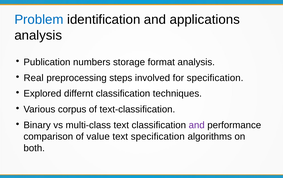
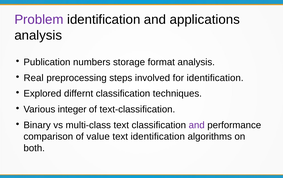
Problem colour: blue -> purple (39, 20)
for specification: specification -> identification (215, 78)
corpus: corpus -> integer (72, 110)
text specification: specification -> identification (158, 137)
